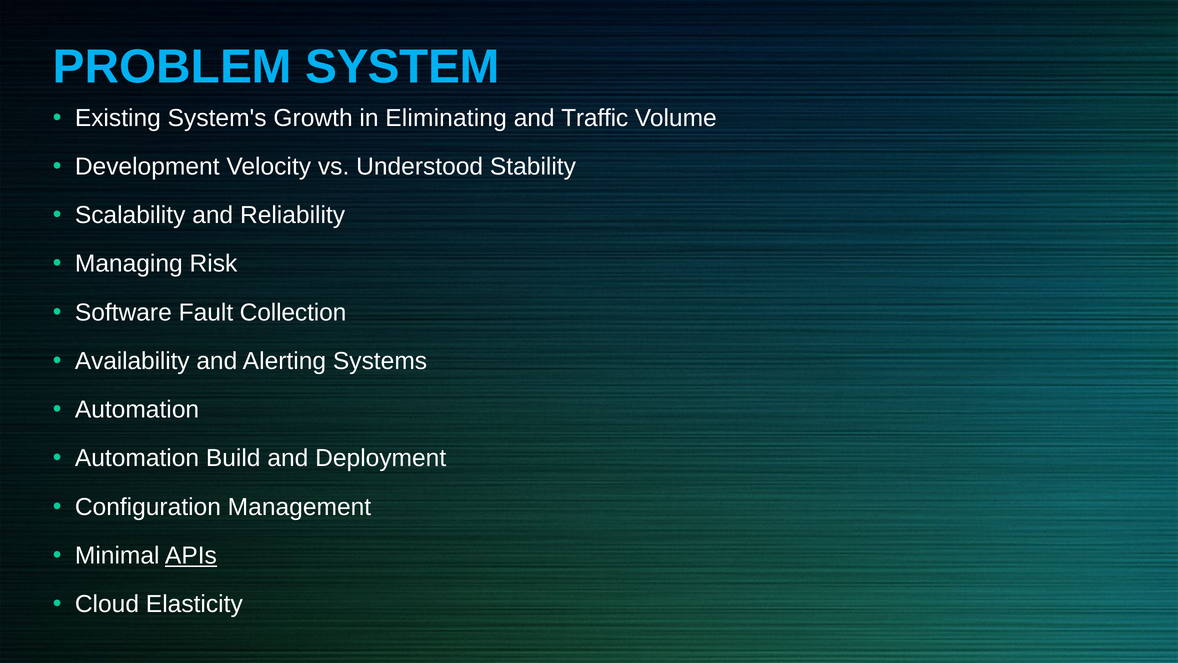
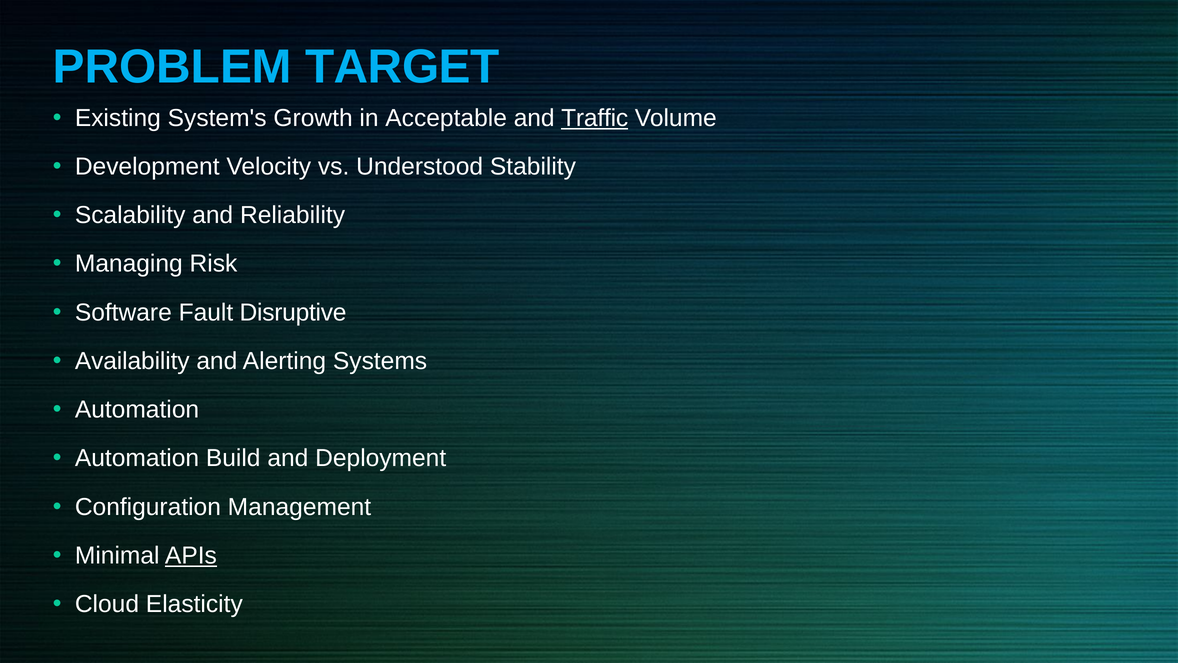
SYSTEM: SYSTEM -> TARGET (402, 67)
Eliminating: Eliminating -> Acceptable (446, 118)
Traffic underline: none -> present (595, 118)
Collection: Collection -> Disruptive (293, 312)
